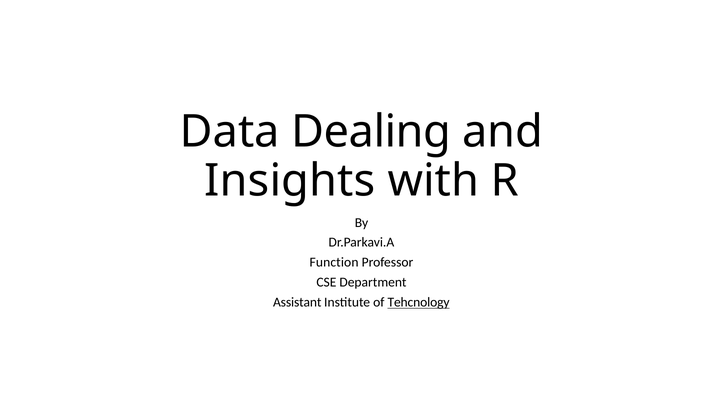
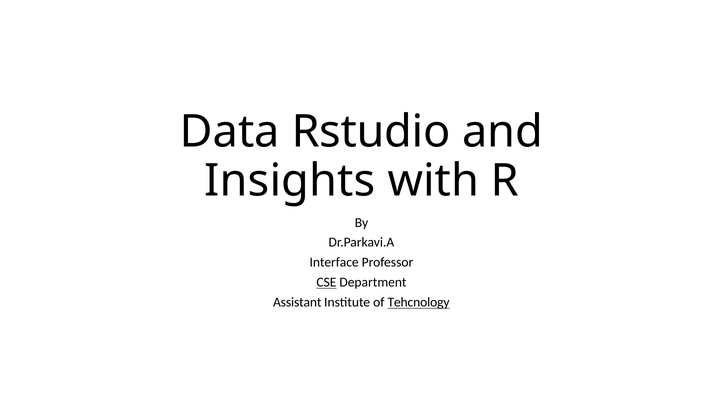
Dealing: Dealing -> Rstudio (371, 132)
Function: Function -> Interface (334, 262)
CSE underline: none -> present (326, 282)
